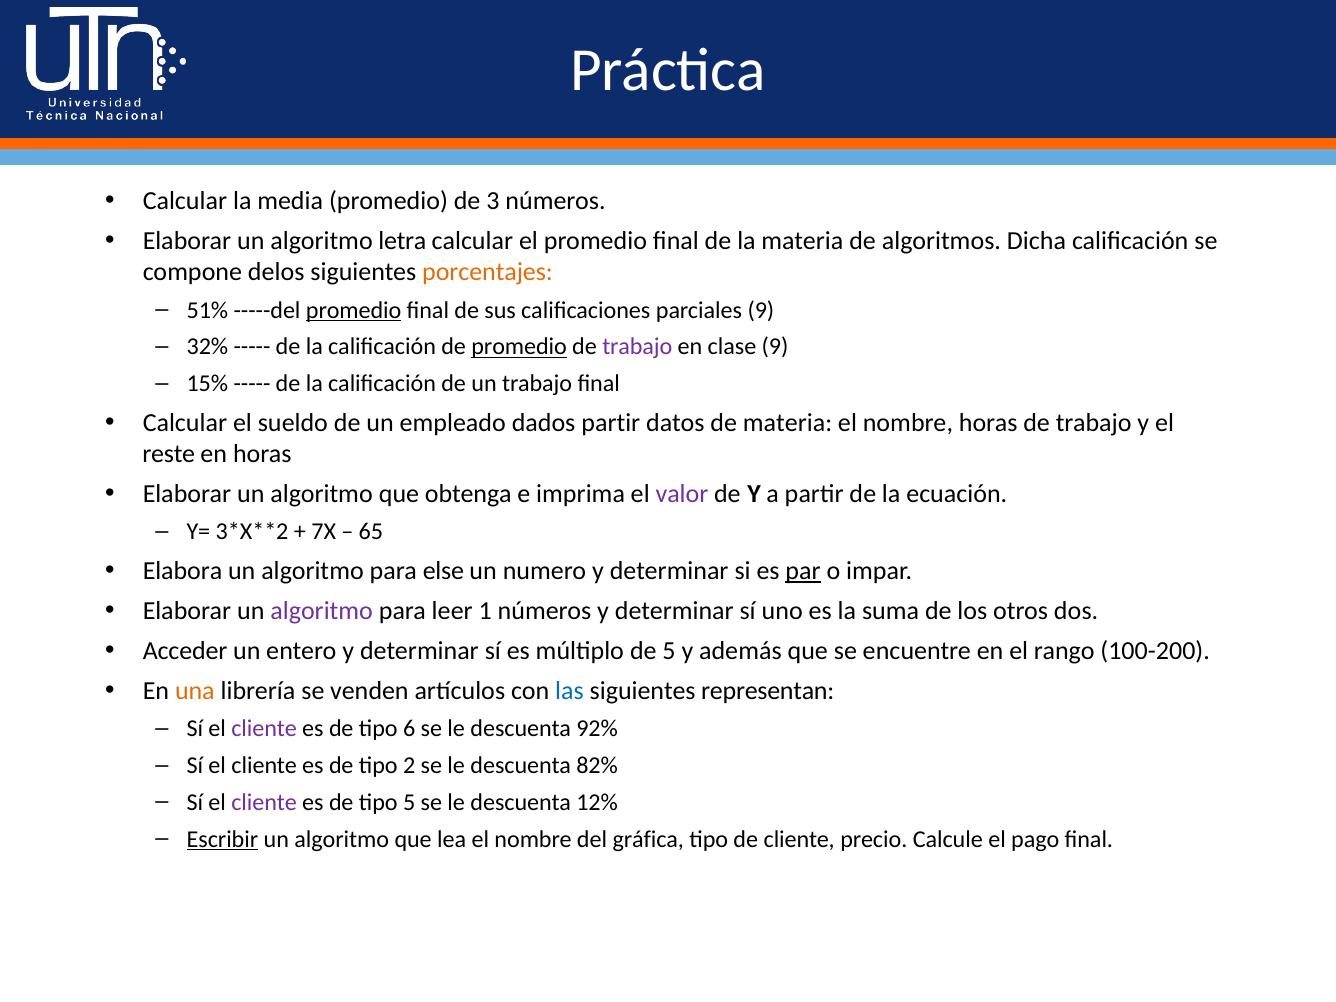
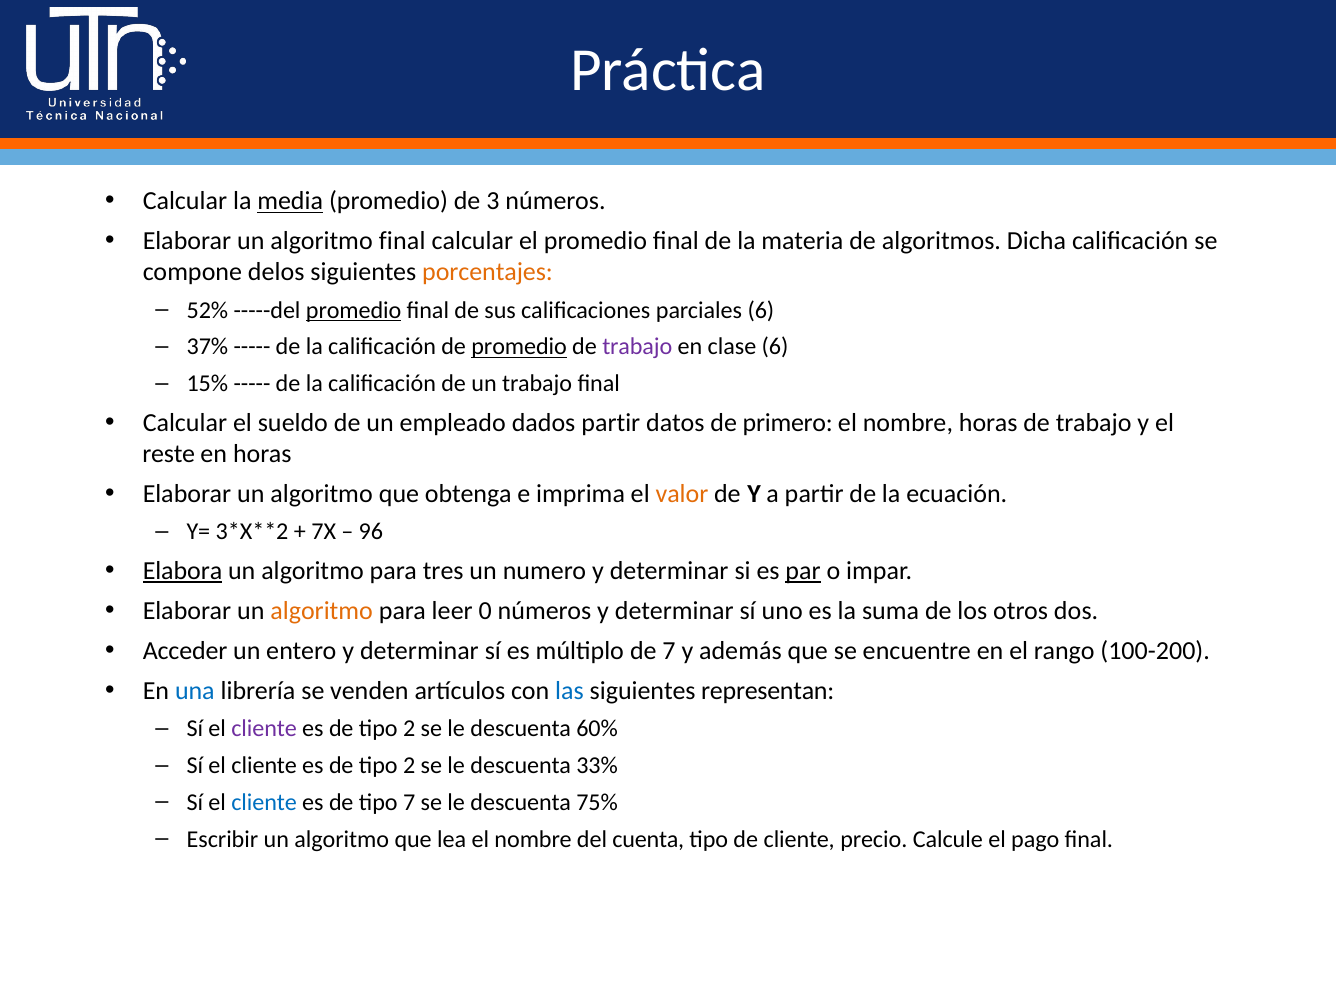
media underline: none -> present (290, 201)
algoritmo letra: letra -> final (402, 241)
51%: 51% -> 52% (207, 310)
parciales 9: 9 -> 6 (761, 310)
32%: 32% -> 37% (207, 347)
clase 9: 9 -> 6 (775, 347)
de materia: materia -> primero (788, 423)
valor colour: purple -> orange (682, 494)
65: 65 -> 96 (371, 532)
Elabora underline: none -> present (182, 571)
else: else -> tres (443, 571)
algoritmo colour: purple -> orange (322, 611)
1: 1 -> 0 (485, 611)
de 5: 5 -> 7 (669, 651)
una colour: orange -> blue (195, 691)
6: 6 -> 2 (409, 729)
92%: 92% -> 60% (597, 729)
82%: 82% -> 33% (597, 766)
cliente colour: purple -> blue (264, 802)
tipo 5: 5 -> 7 (409, 802)
12%: 12% -> 75% (597, 802)
Escribir underline: present -> none (222, 839)
gráfica: gráfica -> cuenta (648, 839)
